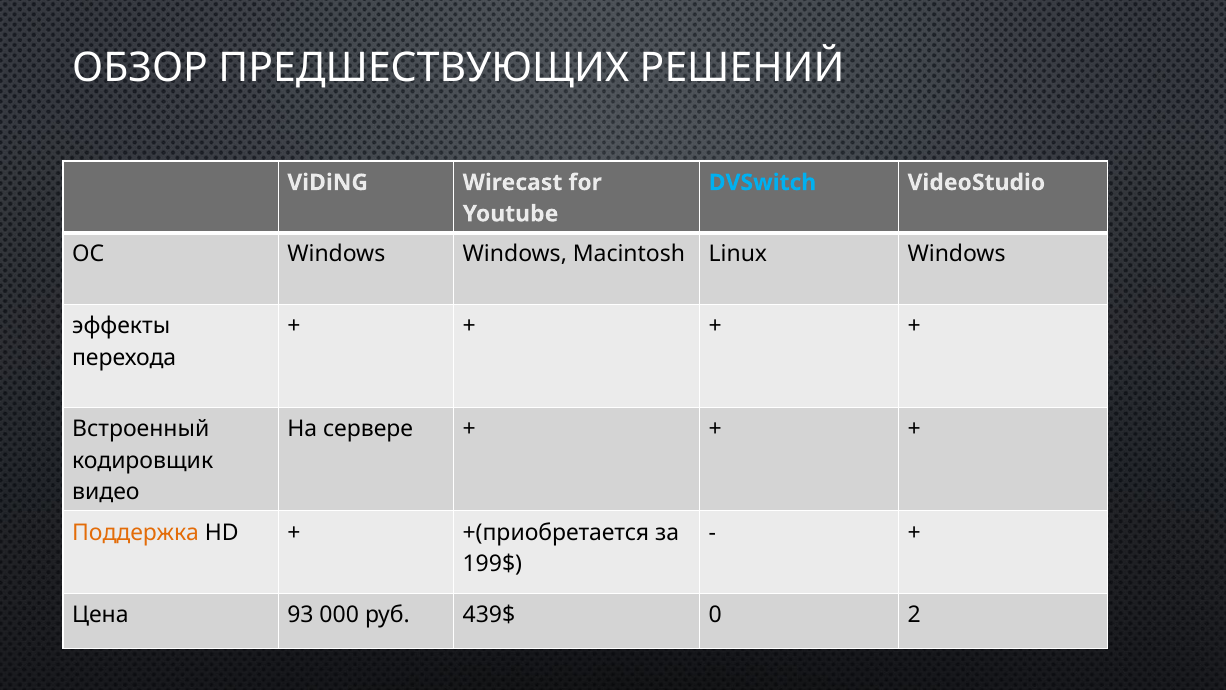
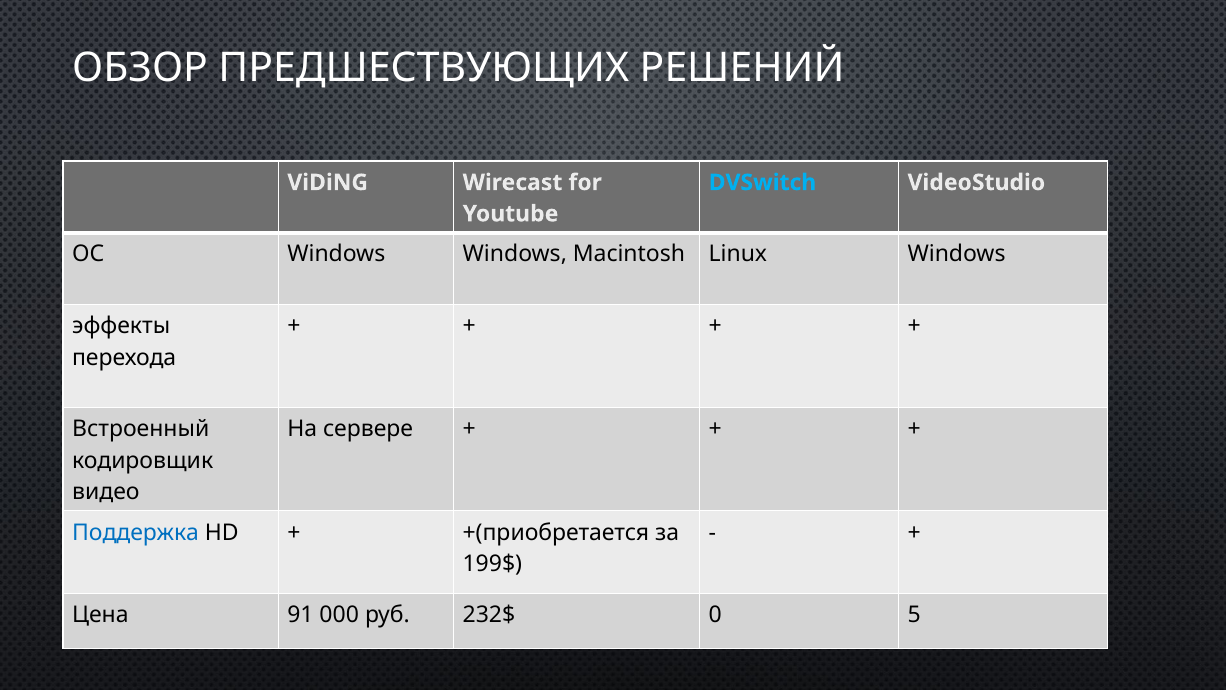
Поддержка colour: orange -> blue (136, 532)
93: 93 -> 91 (300, 615)
439$: 439$ -> 232$ (489, 615)
2: 2 -> 5 (914, 615)
